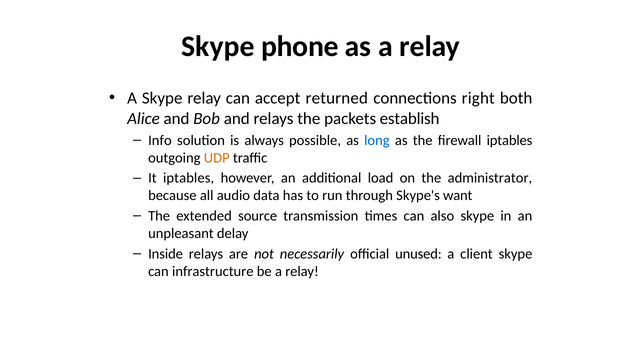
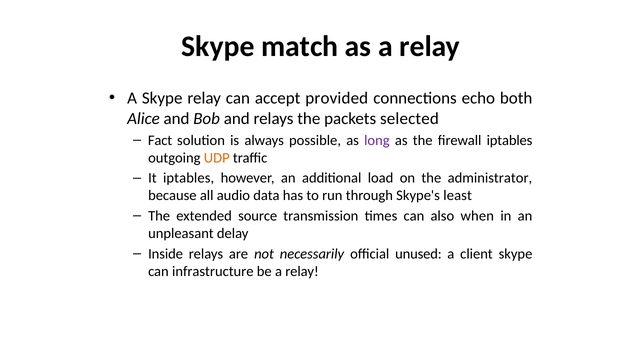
phone: phone -> match (300, 47)
returned: returned -> provided (337, 98)
right: right -> echo (478, 98)
establish: establish -> selected (409, 119)
Info: Info -> Fact (160, 140)
long colour: blue -> purple (377, 140)
want: want -> least (458, 196)
also skype: skype -> when (477, 216)
